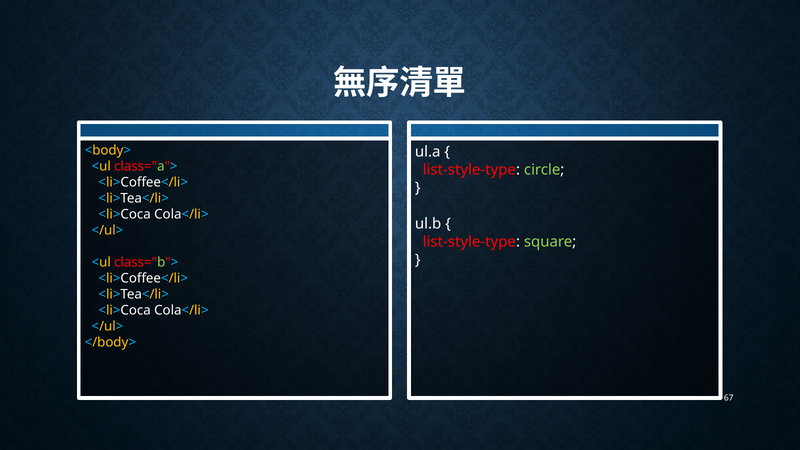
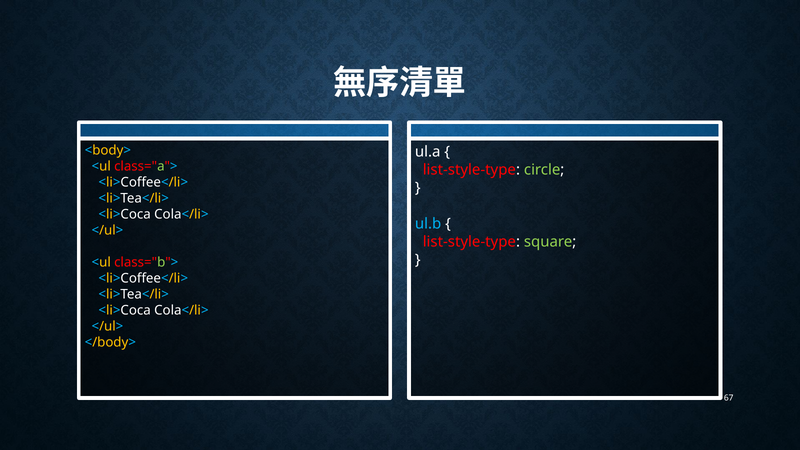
ul.b colour: white -> light blue (428, 224)
